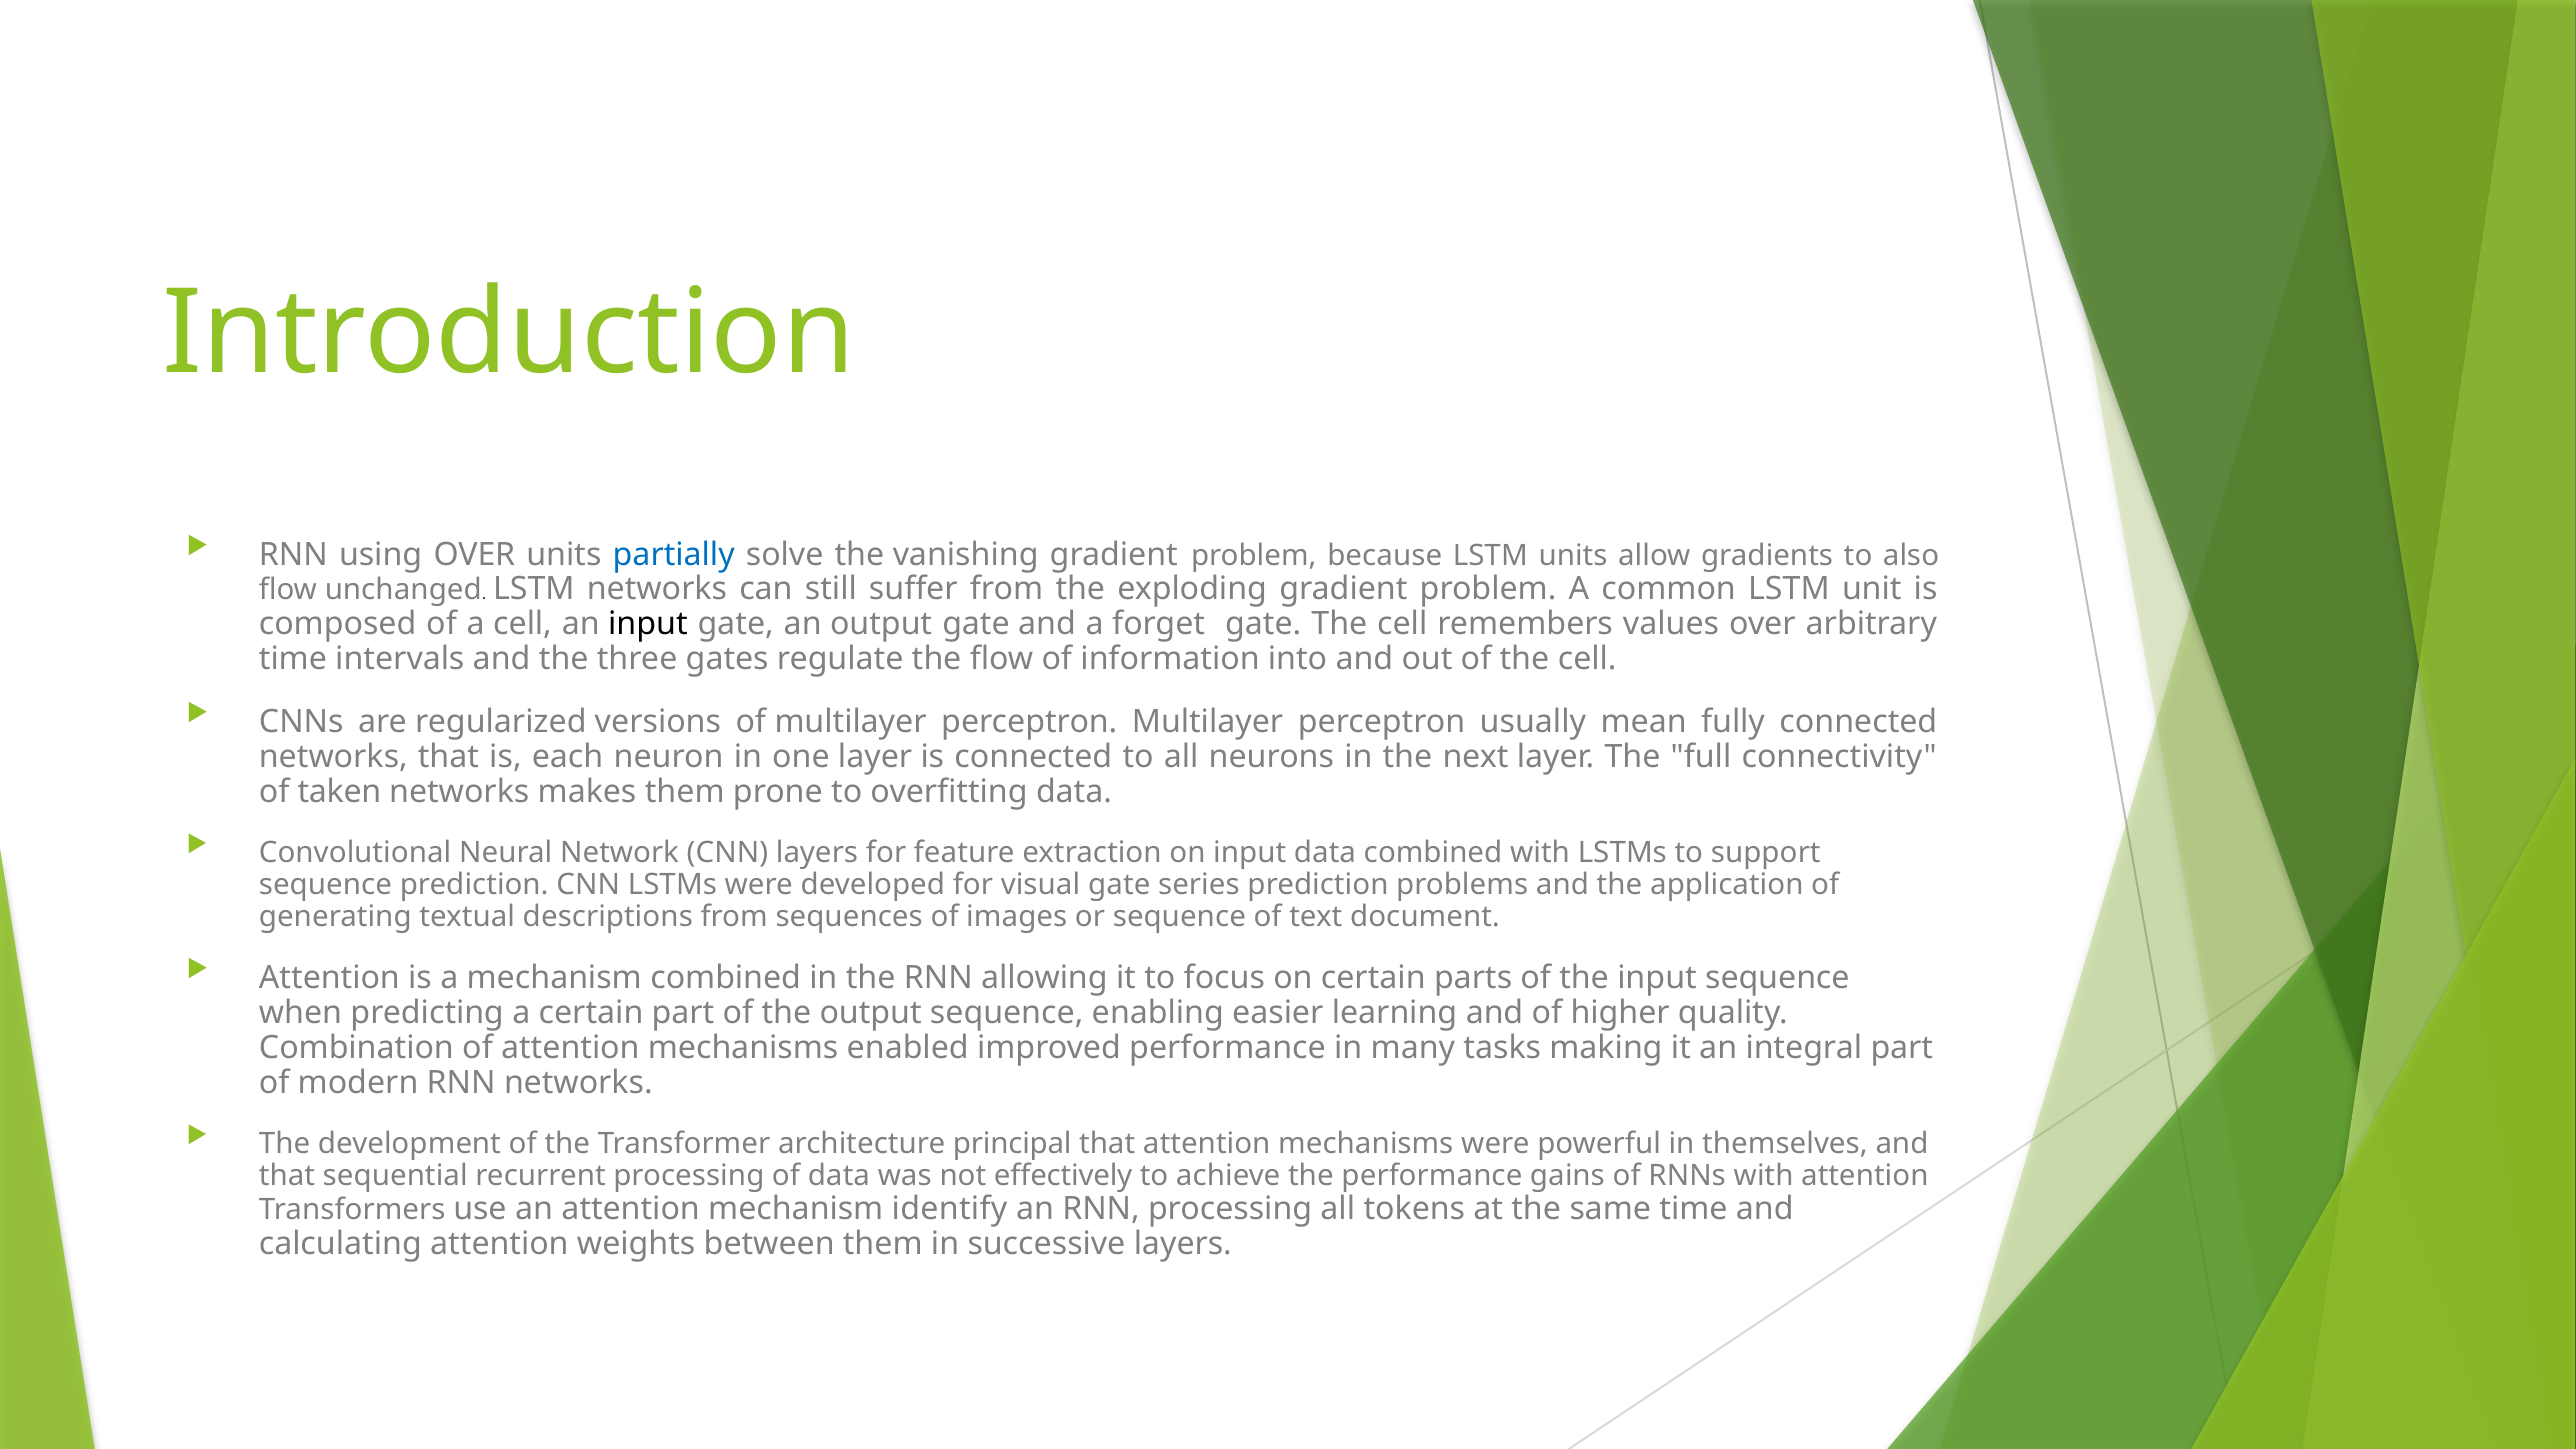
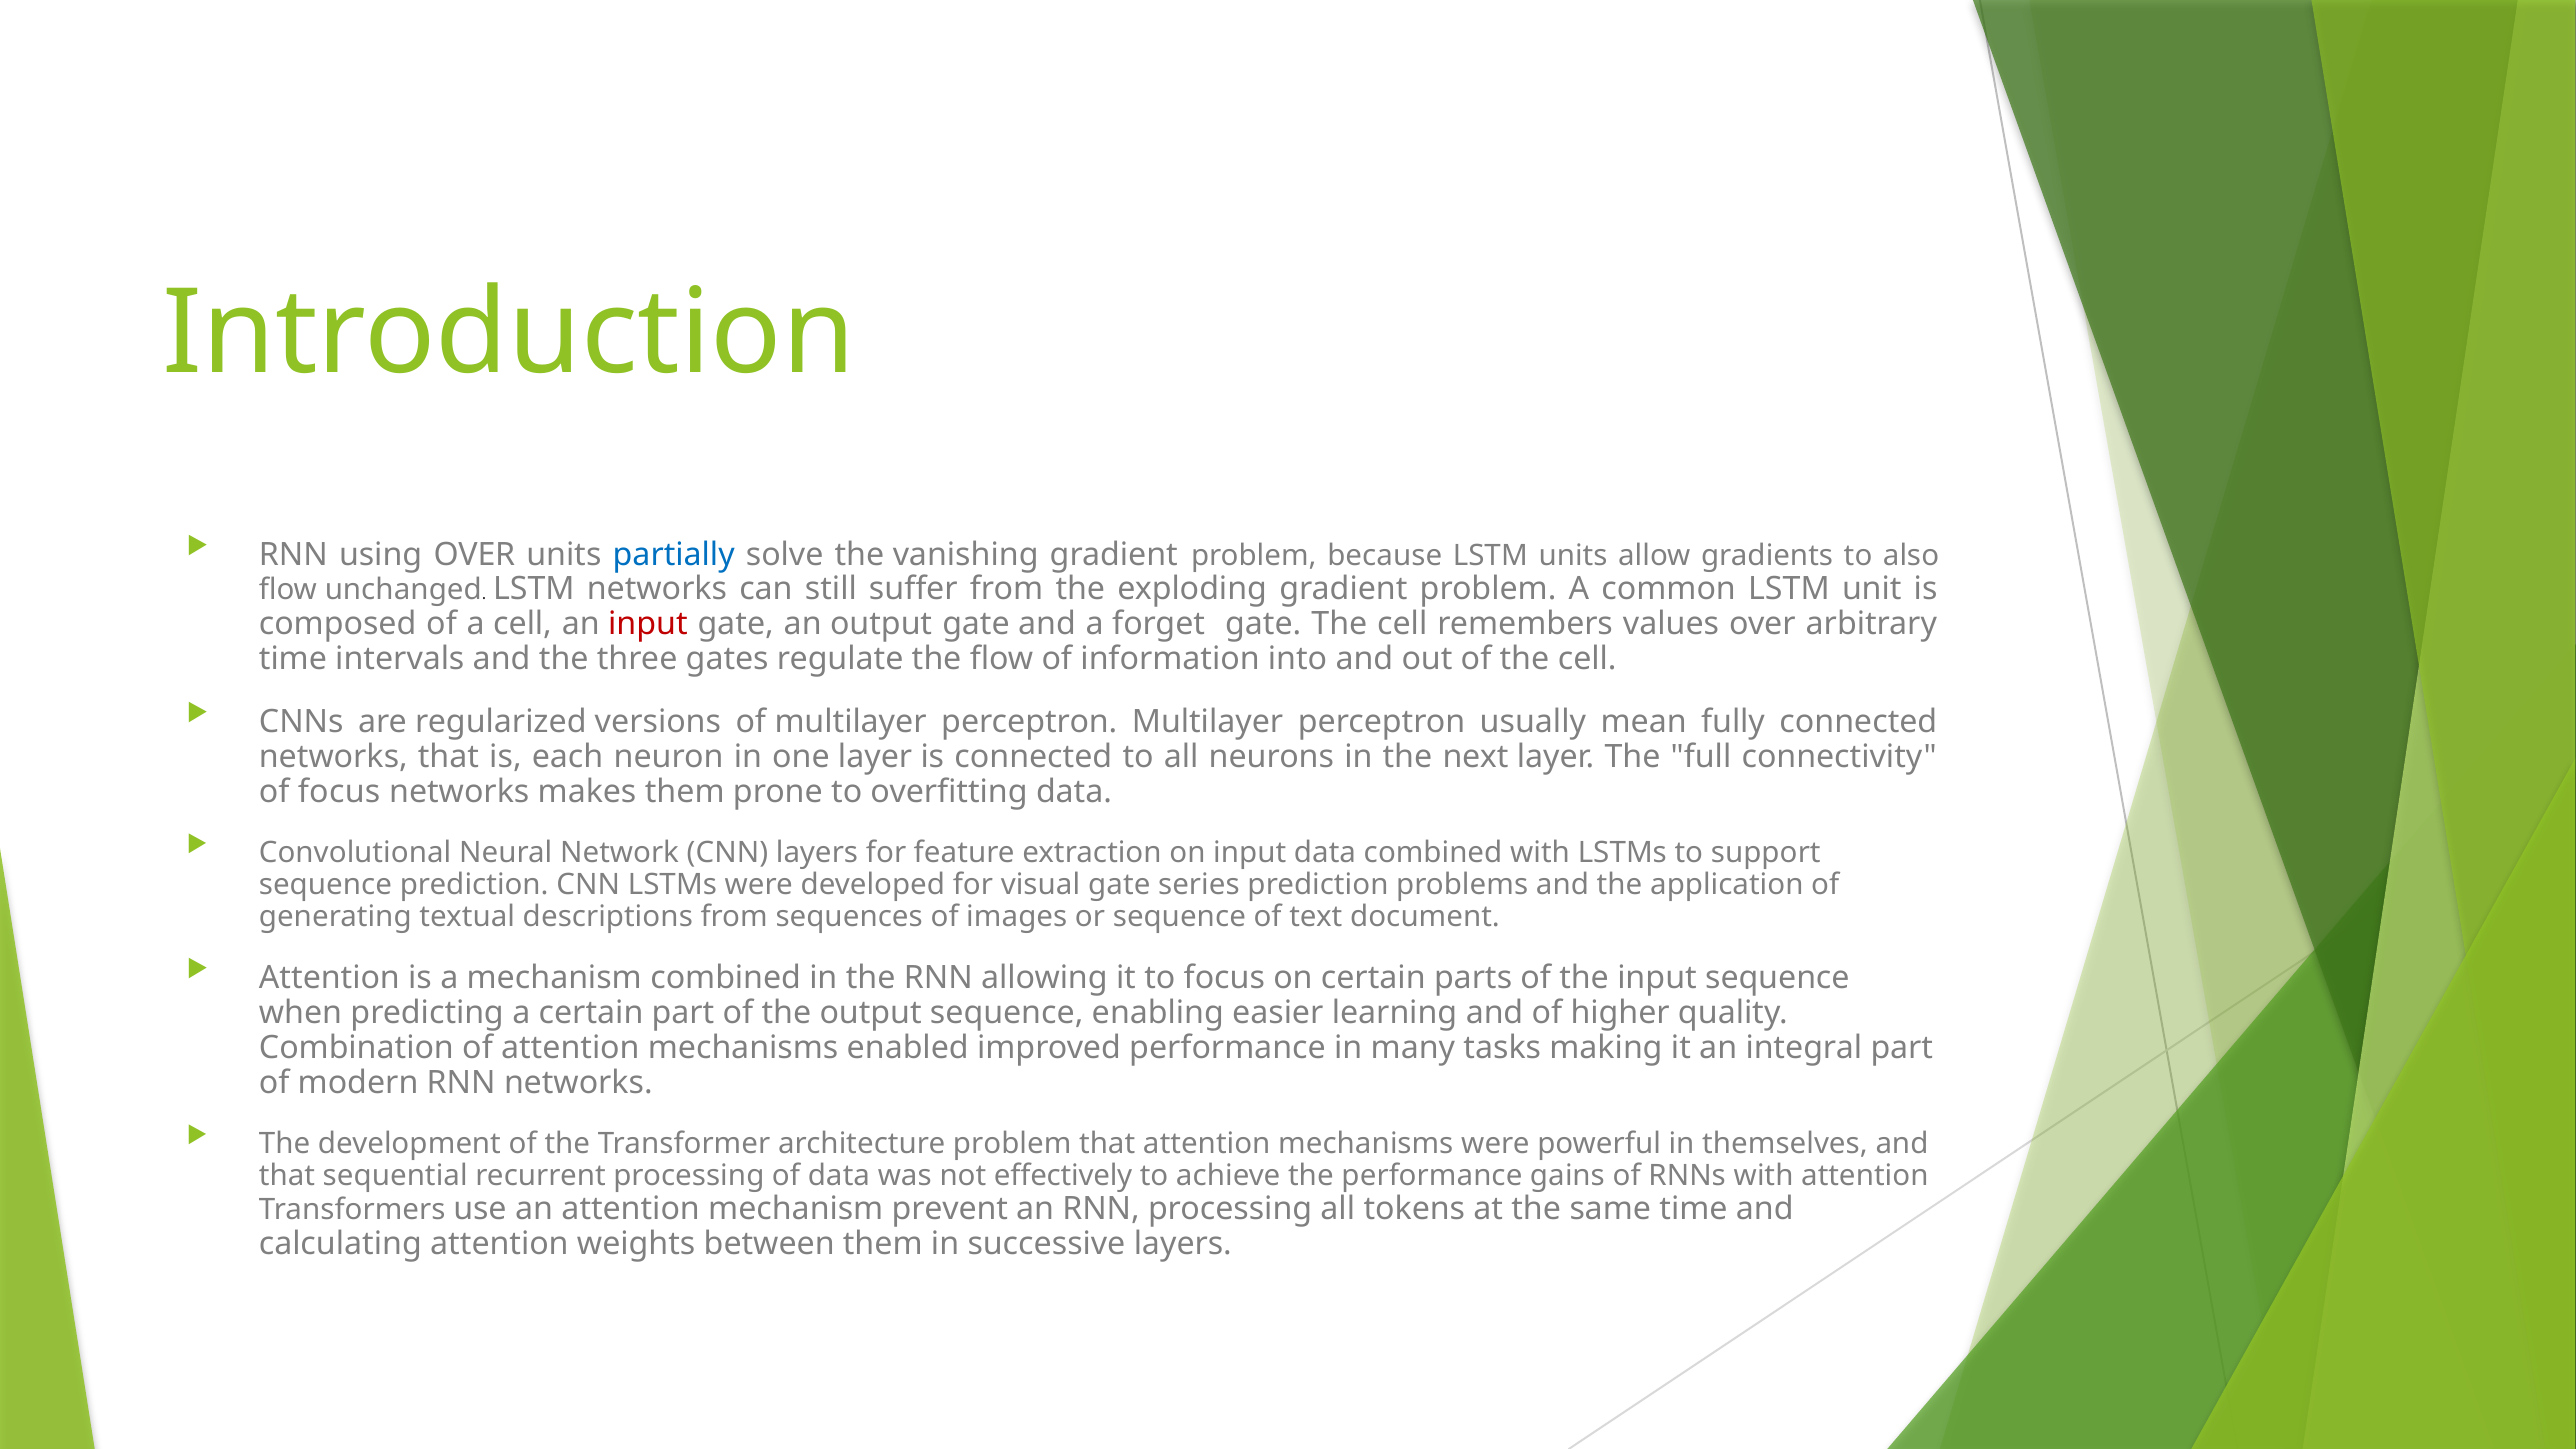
input colour: black -> red (648, 624)
of taken: taken -> focus (339, 791)
architecture principal: principal -> problem (1012, 1144)
identify: identify -> prevent (950, 1209)
